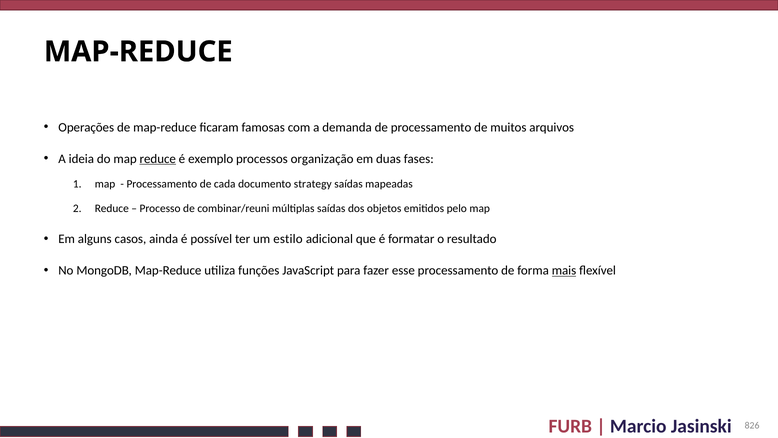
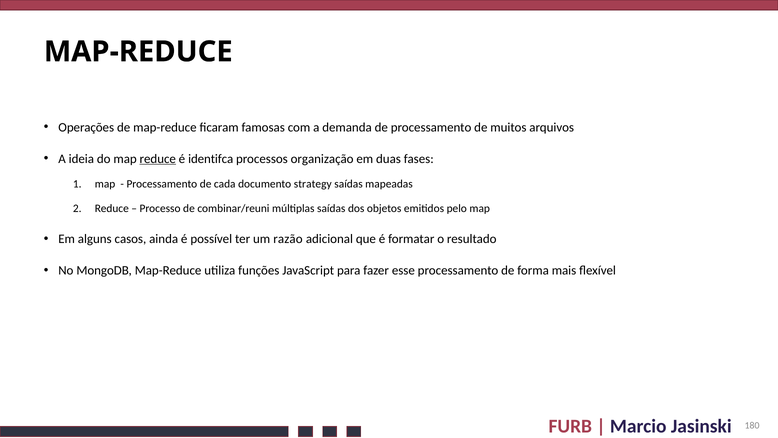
exemplo: exemplo -> identifca (211, 159)
estilo: estilo -> razão (288, 239)
mais underline: present -> none (564, 270)
826: 826 -> 180 (752, 425)
